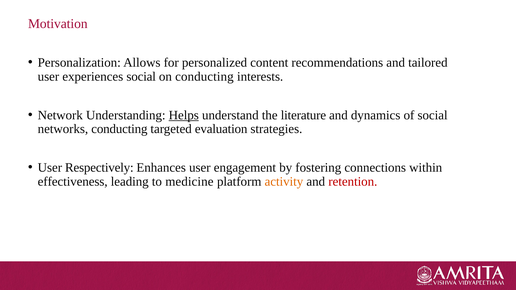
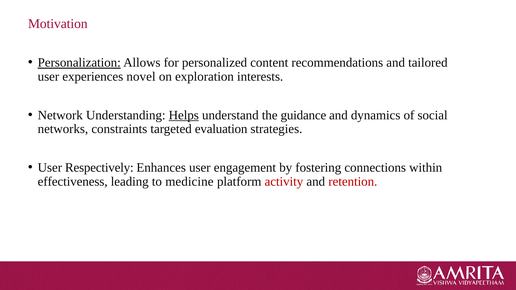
Personalization underline: none -> present (79, 63)
experiences social: social -> novel (141, 77)
on conducting: conducting -> exploration (204, 77)
literature: literature -> guidance (303, 115)
networks conducting: conducting -> constraints (119, 129)
activity colour: orange -> red (284, 182)
